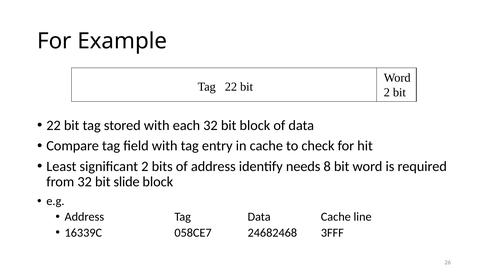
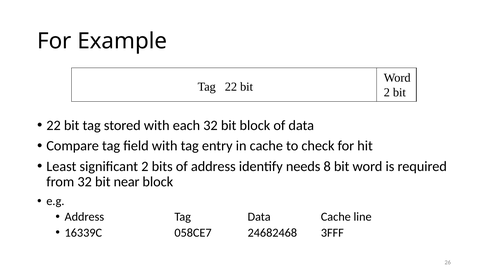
slide: slide -> near (127, 181)
